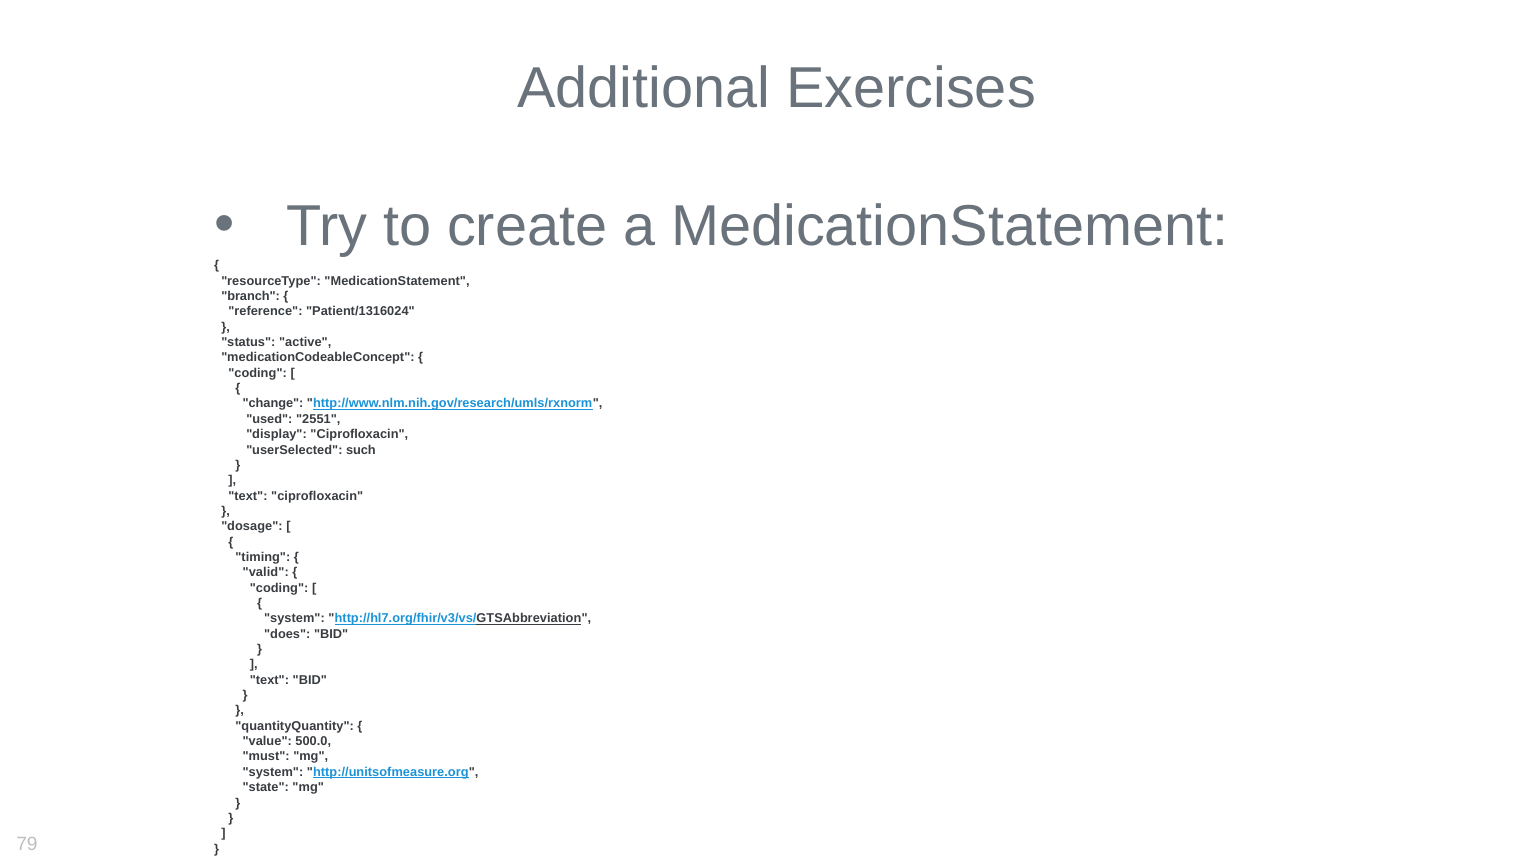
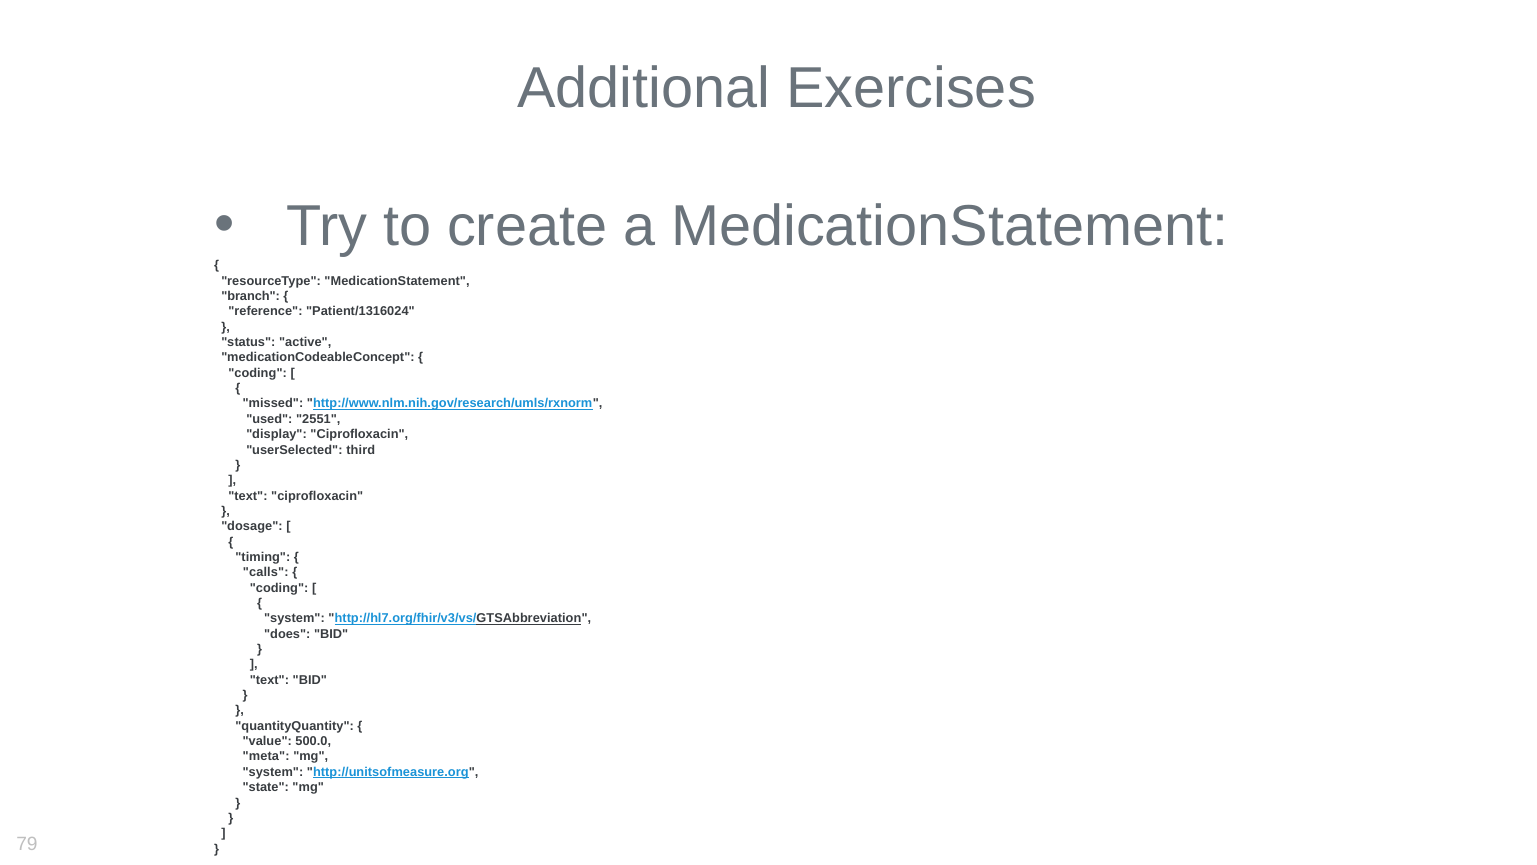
change: change -> missed (273, 404)
such: such -> third (361, 450)
valid: valid -> calls (266, 572)
must: must -> meta (266, 756)
